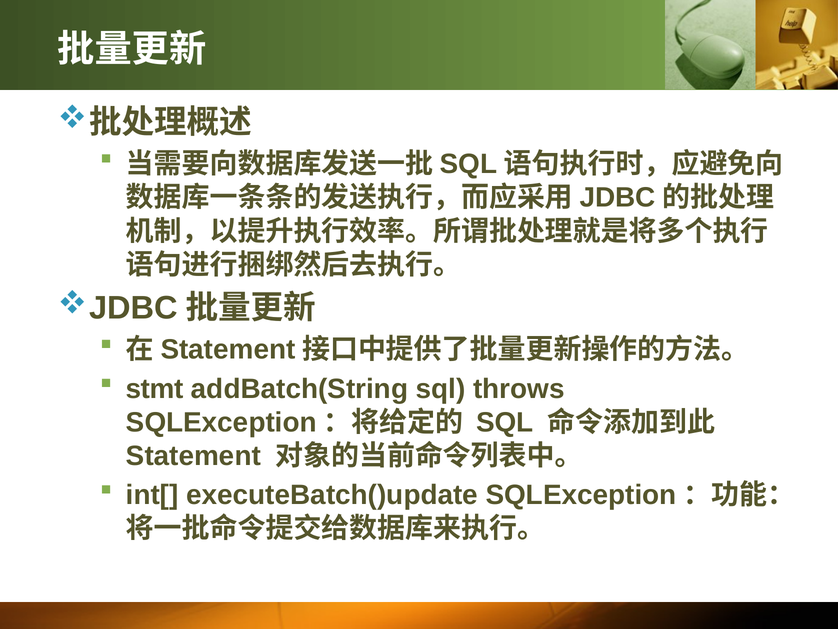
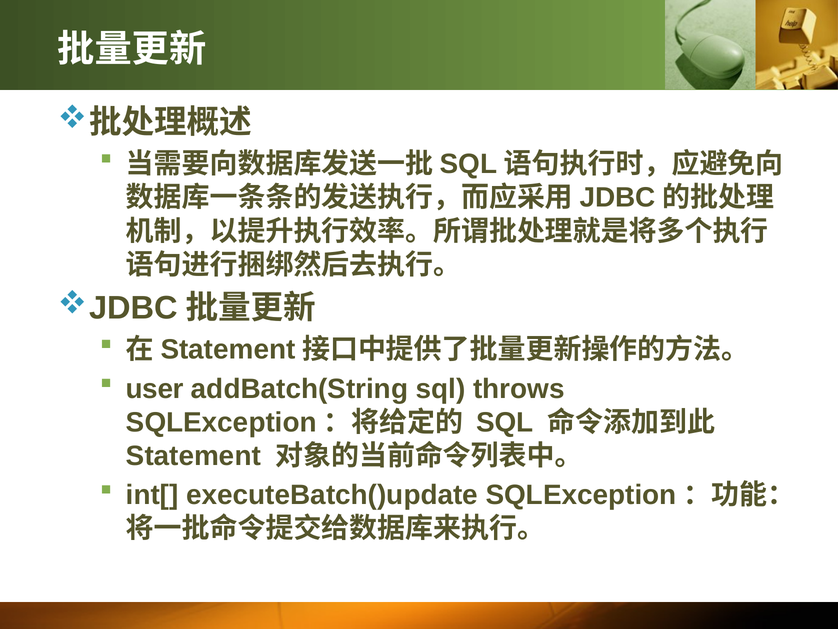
stmt: stmt -> user (155, 388)
